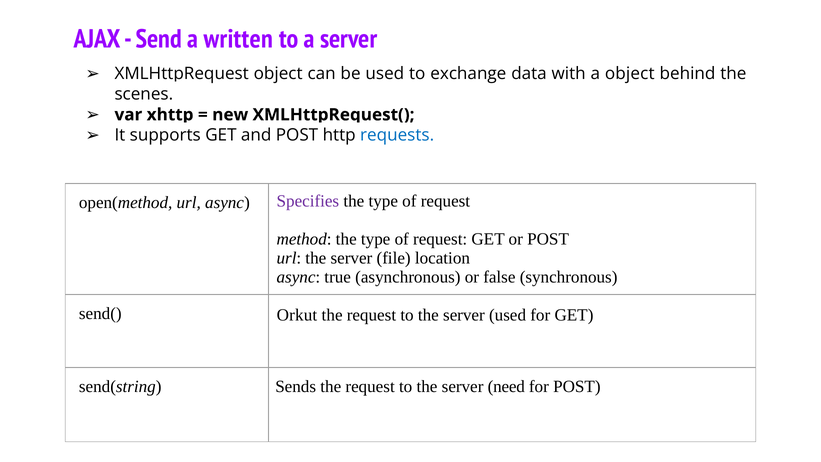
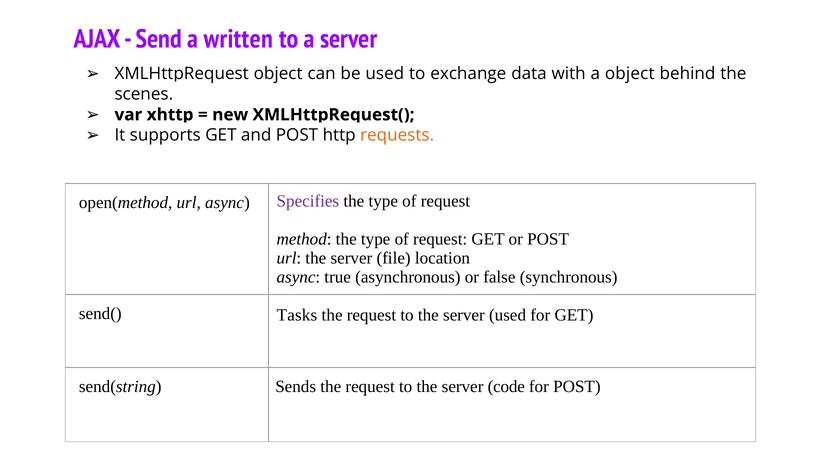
requests colour: blue -> orange (397, 135)
Orkut: Orkut -> Tasks (297, 315)
need: need -> code (506, 387)
